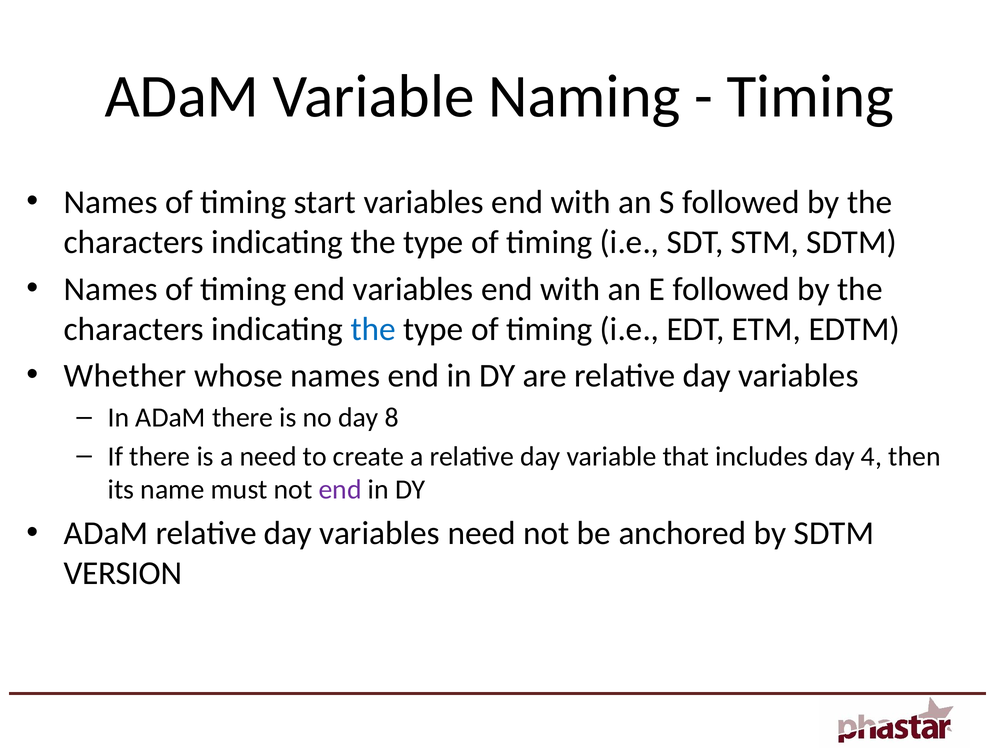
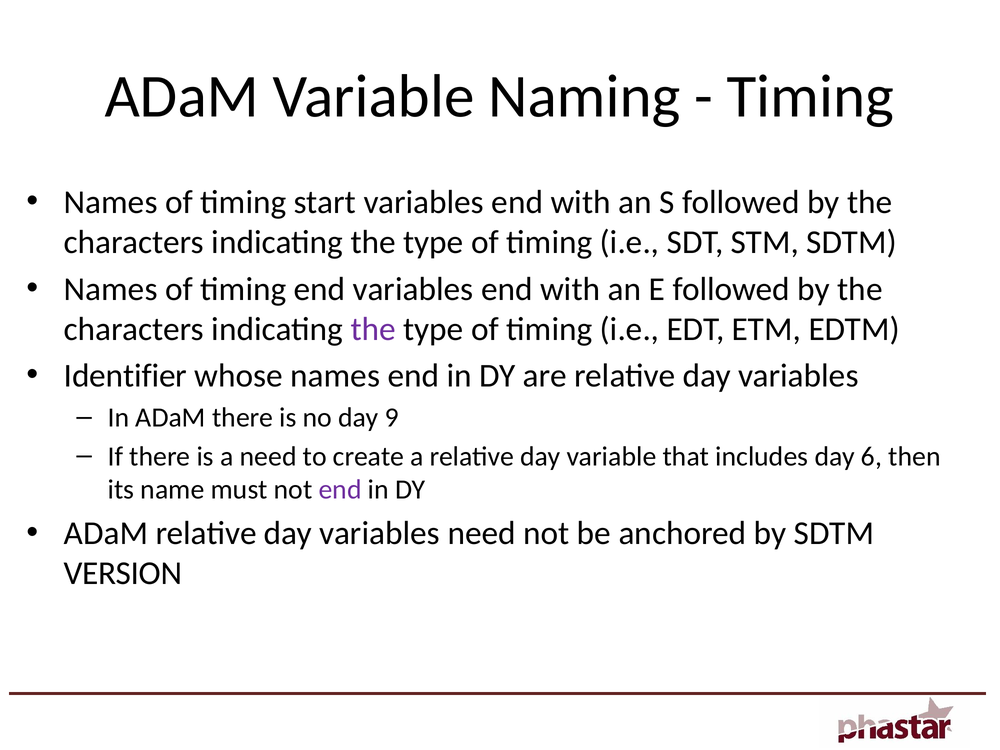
the colour: blue -> purple (373, 329)
Whether: Whether -> Identifier (125, 376)
8: 8 -> 9 (392, 417)
4: 4 -> 6 (871, 456)
